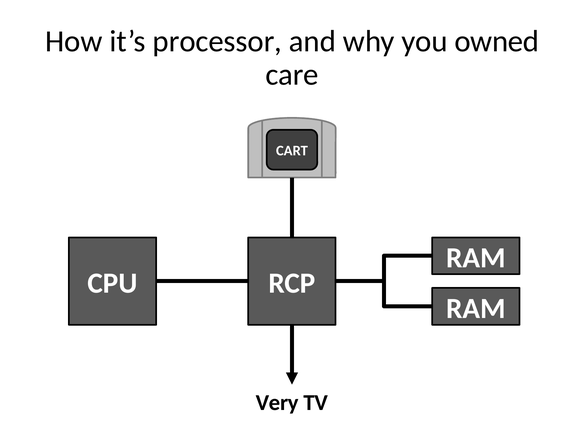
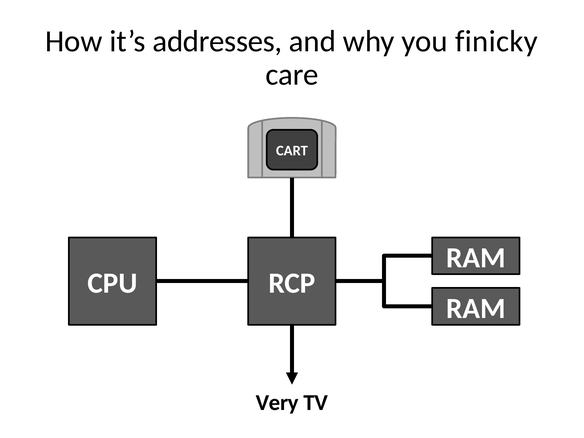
processor: processor -> addresses (217, 41)
owned: owned -> finicky (496, 41)
